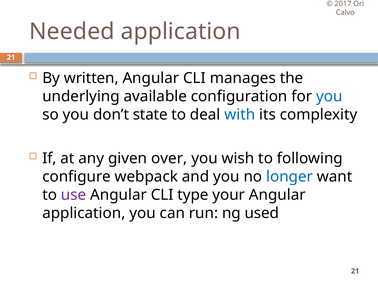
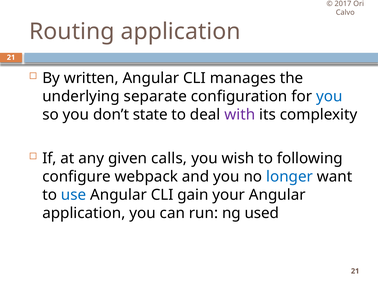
Needed: Needed -> Routing (72, 32)
available: available -> separate (155, 96)
with colour: blue -> purple (240, 115)
over: over -> calls (169, 159)
use colour: purple -> blue (74, 195)
type: type -> gain (193, 195)
